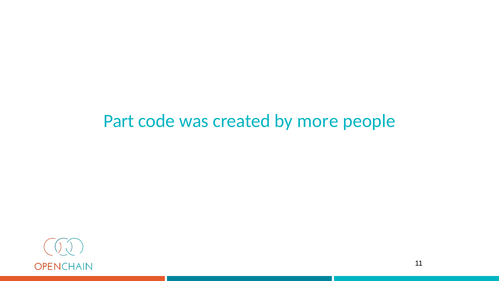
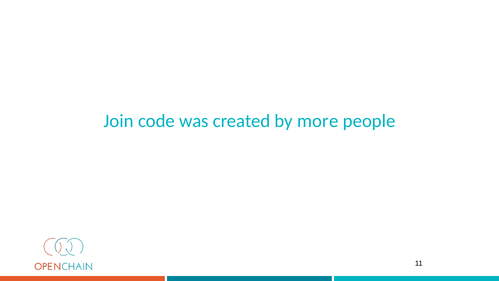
Part: Part -> Join (119, 121)
